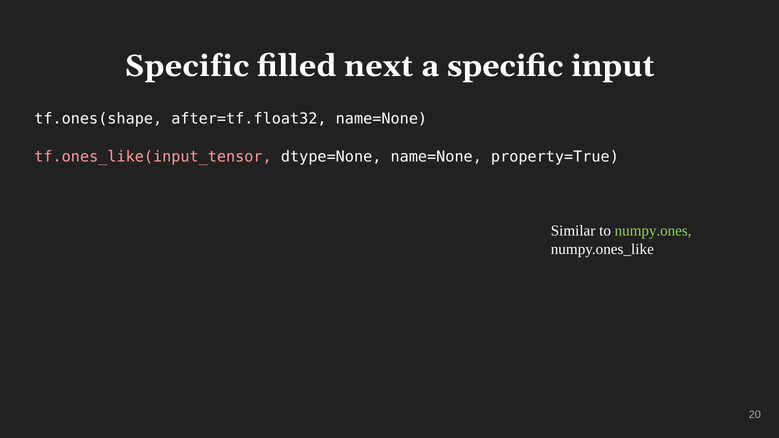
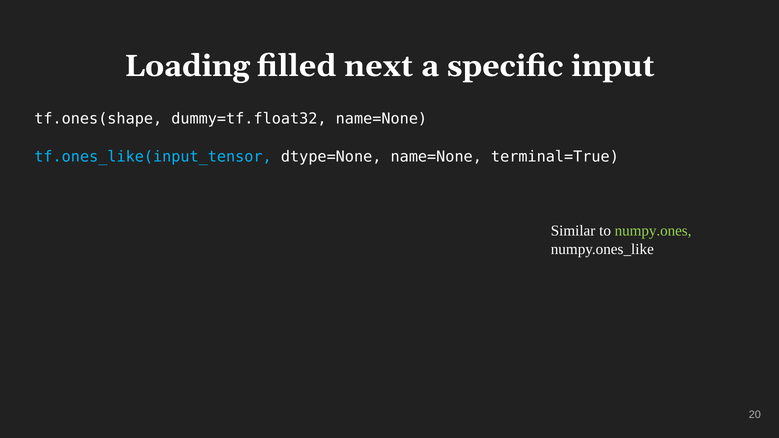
Specific: Specific -> Loading (187, 66)
after=tf.float32: after=tf.float32 -> dummy=tf.float32 (249, 119)
tf.ones_like(input_tensor colour: pink -> light blue (153, 157)
property=True: property=True -> terminal=True (555, 157)
